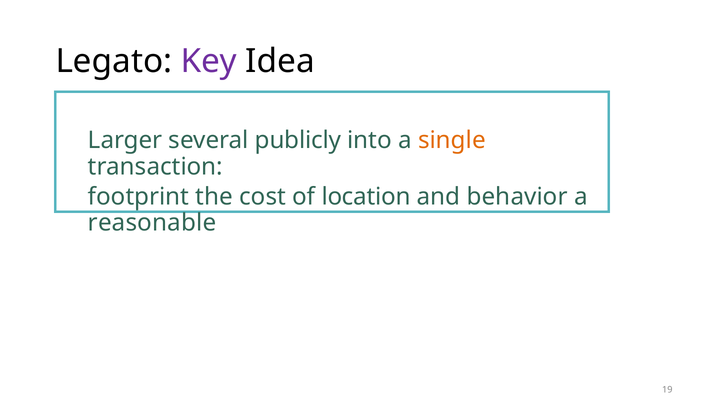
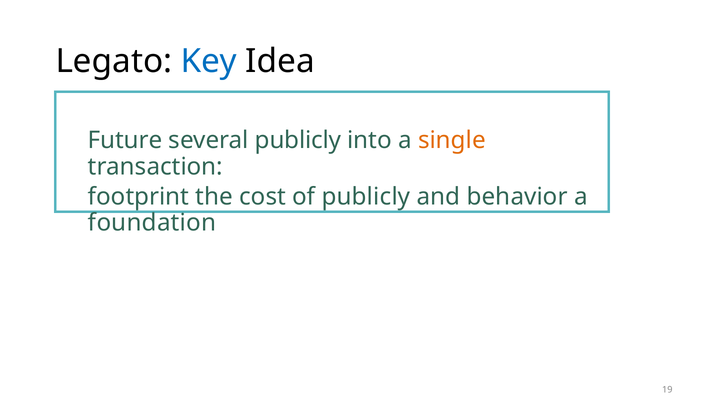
Key colour: purple -> blue (209, 61)
Larger: Larger -> Future (125, 141)
of location: location -> publicly (366, 197)
reasonable: reasonable -> foundation (152, 223)
